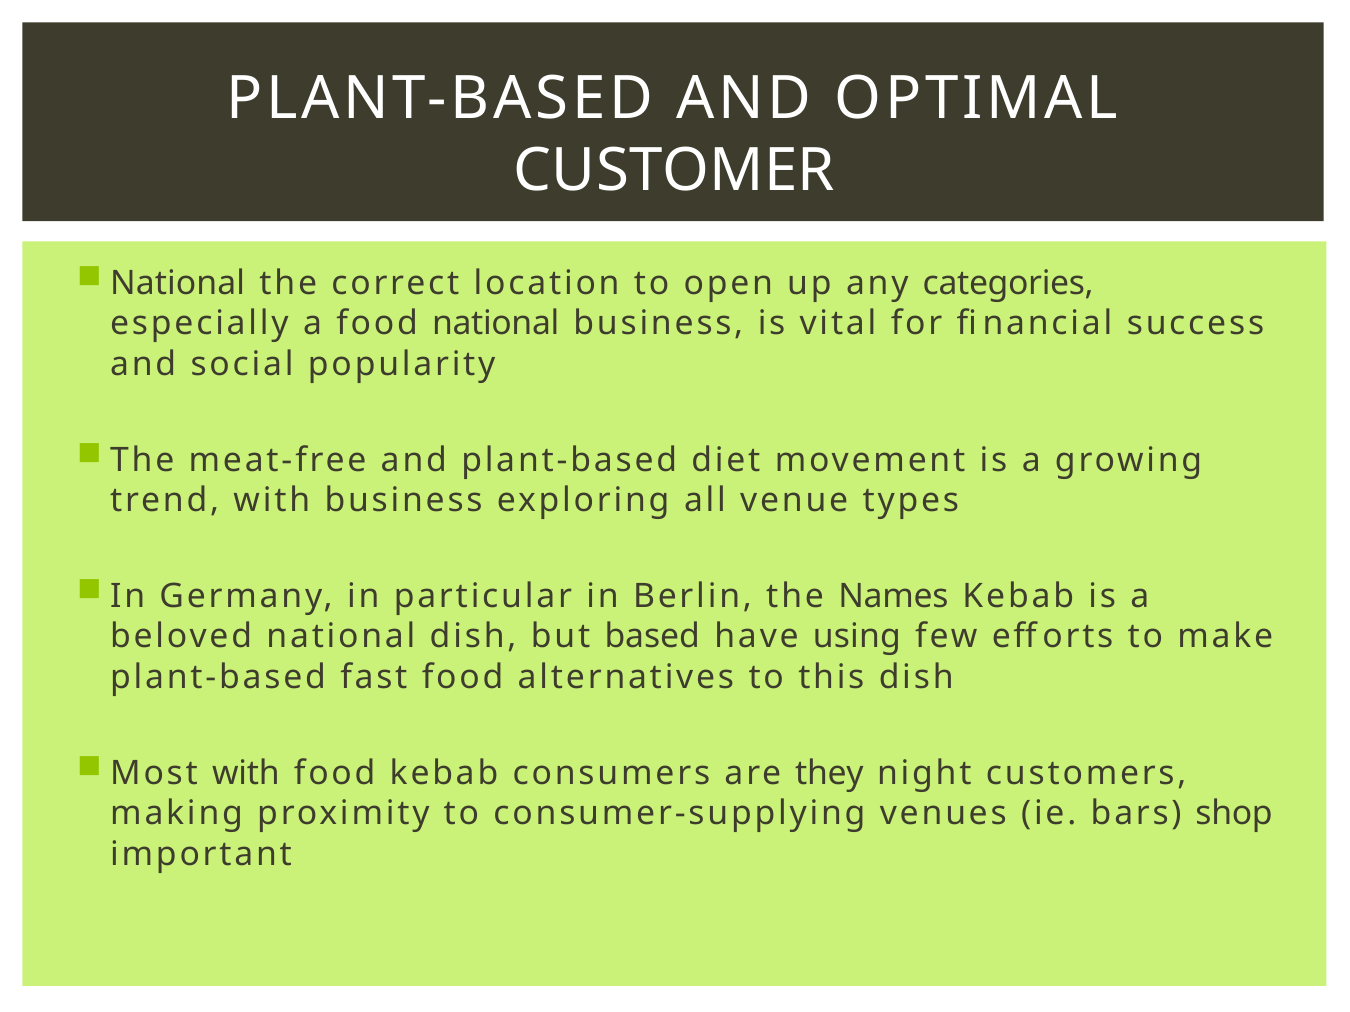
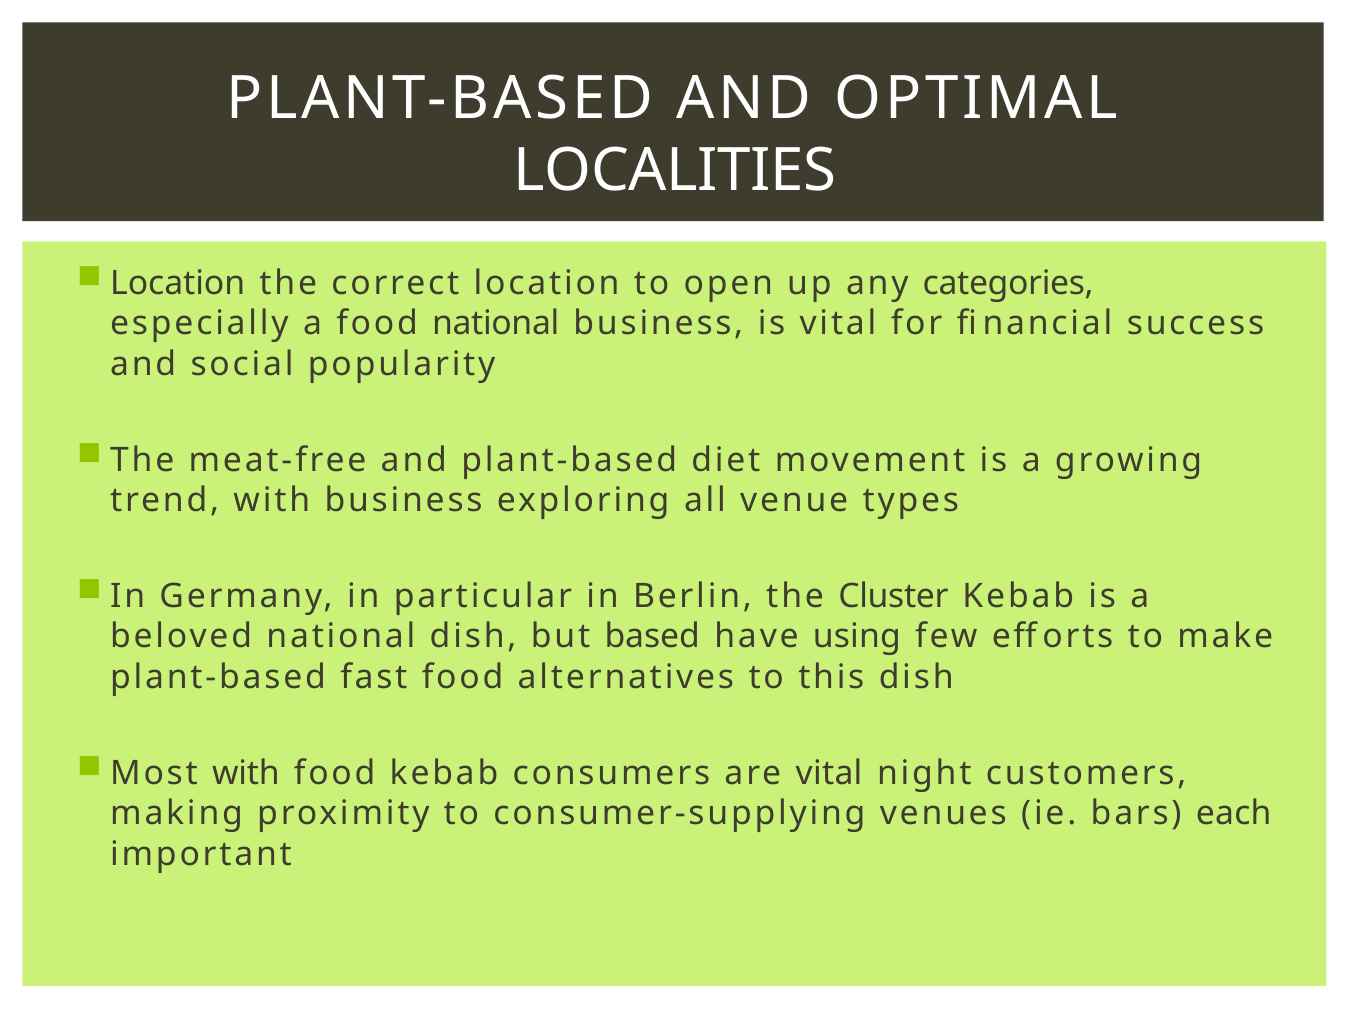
CUSTOMER: CUSTOMER -> LOCALITIES (675, 171)
National: National -> Location (178, 283)
Names: Names -> Cluster (893, 597)
are they: they -> vital (829, 774)
shop: shop -> each (1234, 814)
